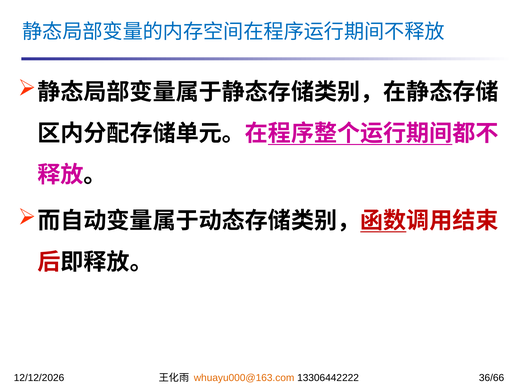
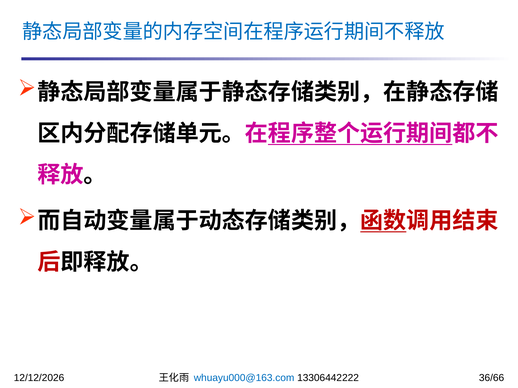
whuayu000@163.com colour: orange -> blue (244, 378)
